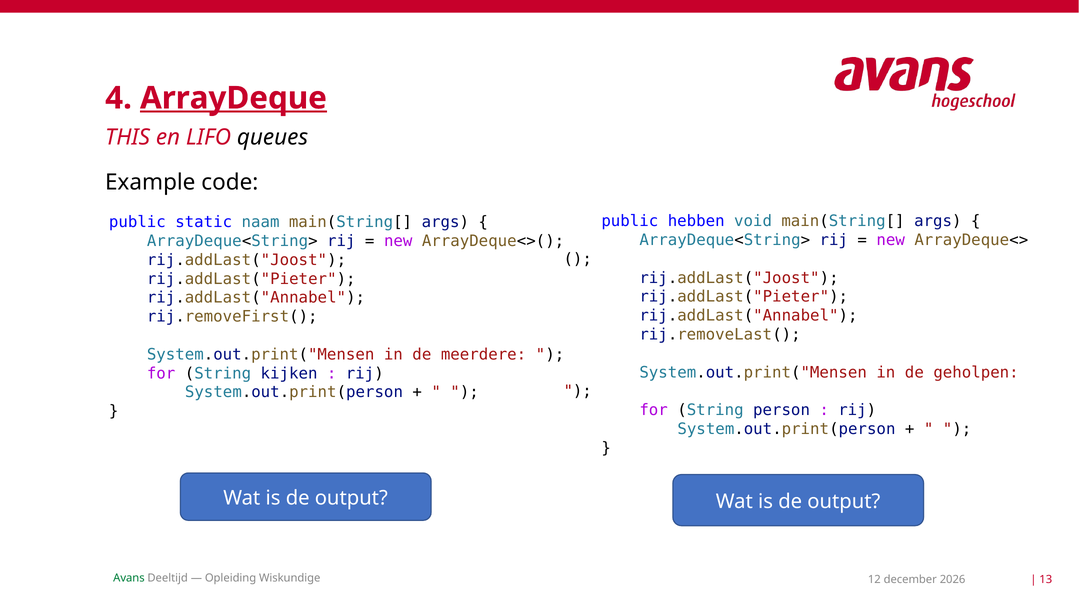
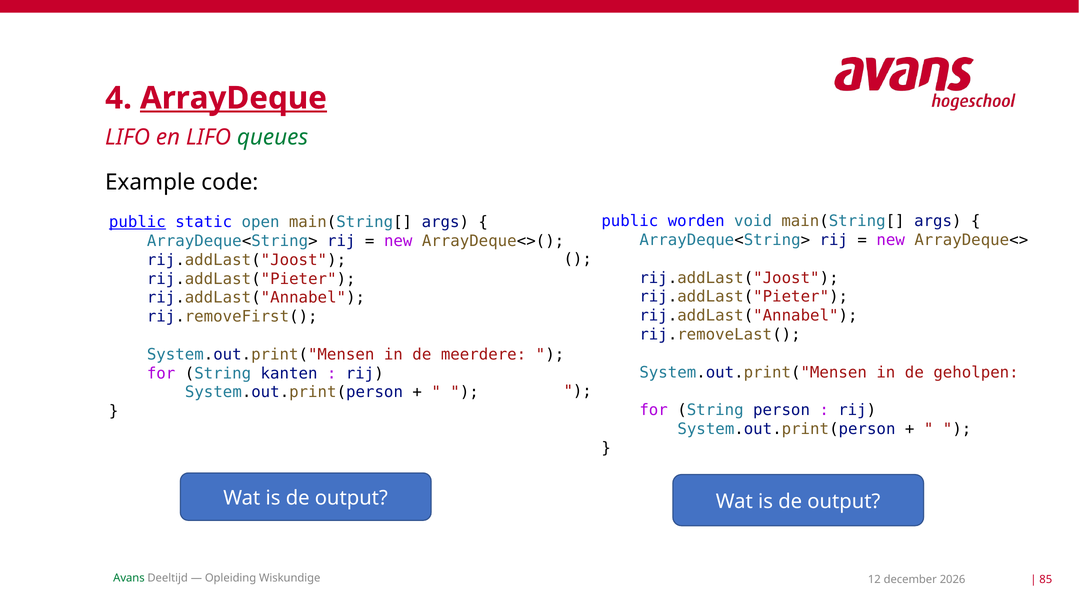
THIS: THIS -> LIFO (128, 137)
queues colour: black -> green (273, 137)
hebben: hebben -> worden (696, 221)
public underline: none -> present (137, 222)
naam: naam -> open (261, 222)
kijken: kijken -> kanten (289, 373)
13: 13 -> 85 (1046, 579)
